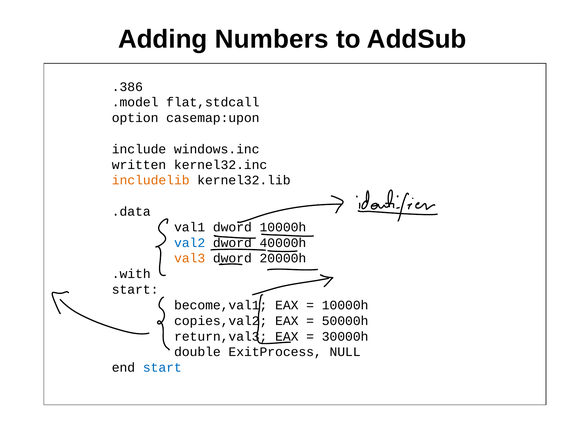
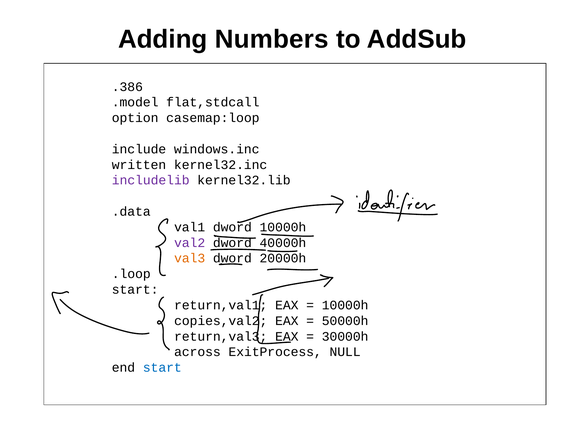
casemap:upon: casemap:upon -> casemap:loop (213, 118)
includelib colour: orange -> purple (151, 180)
val2 colour: blue -> purple (190, 243)
.with: .with -> .loop (131, 274)
become,val1: become,val1 -> return,val1 (221, 305)
double: double -> across (197, 352)
